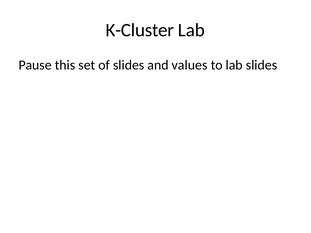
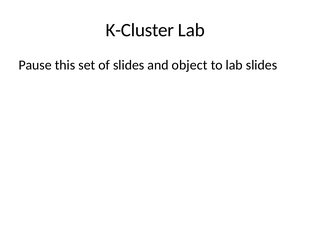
values: values -> object (190, 65)
